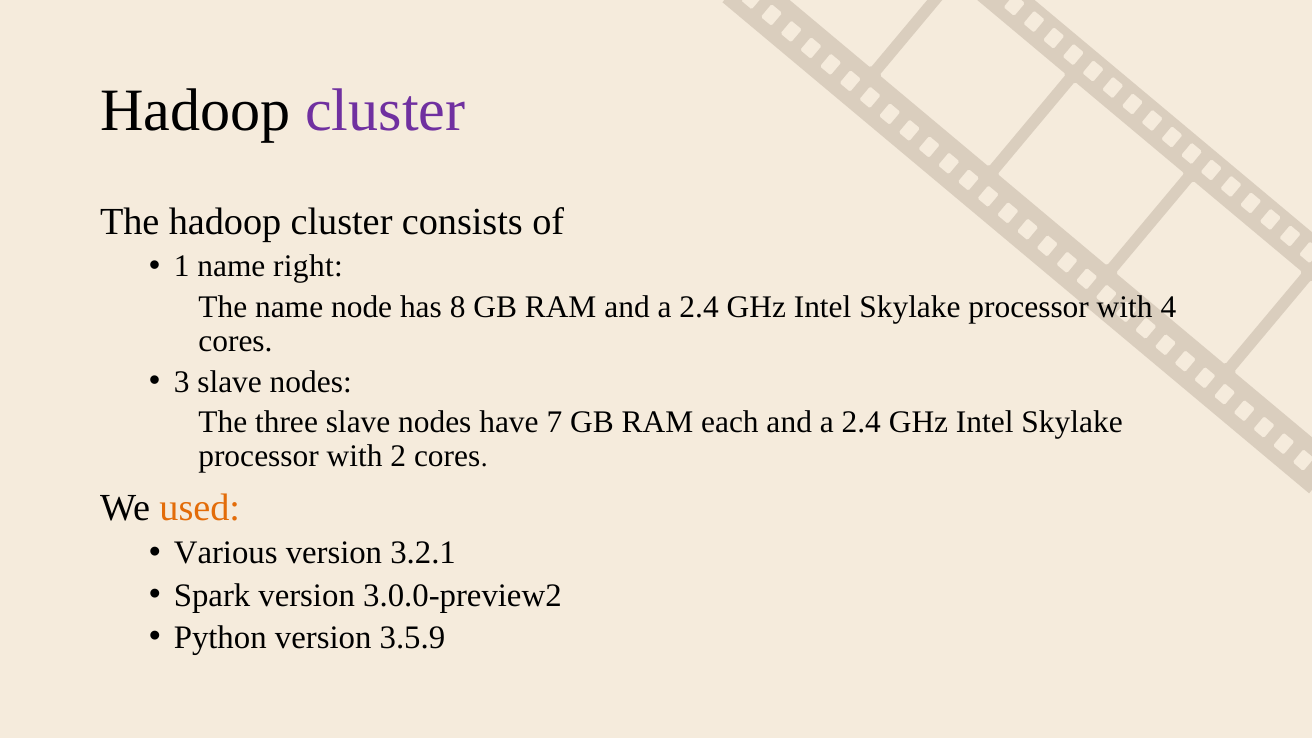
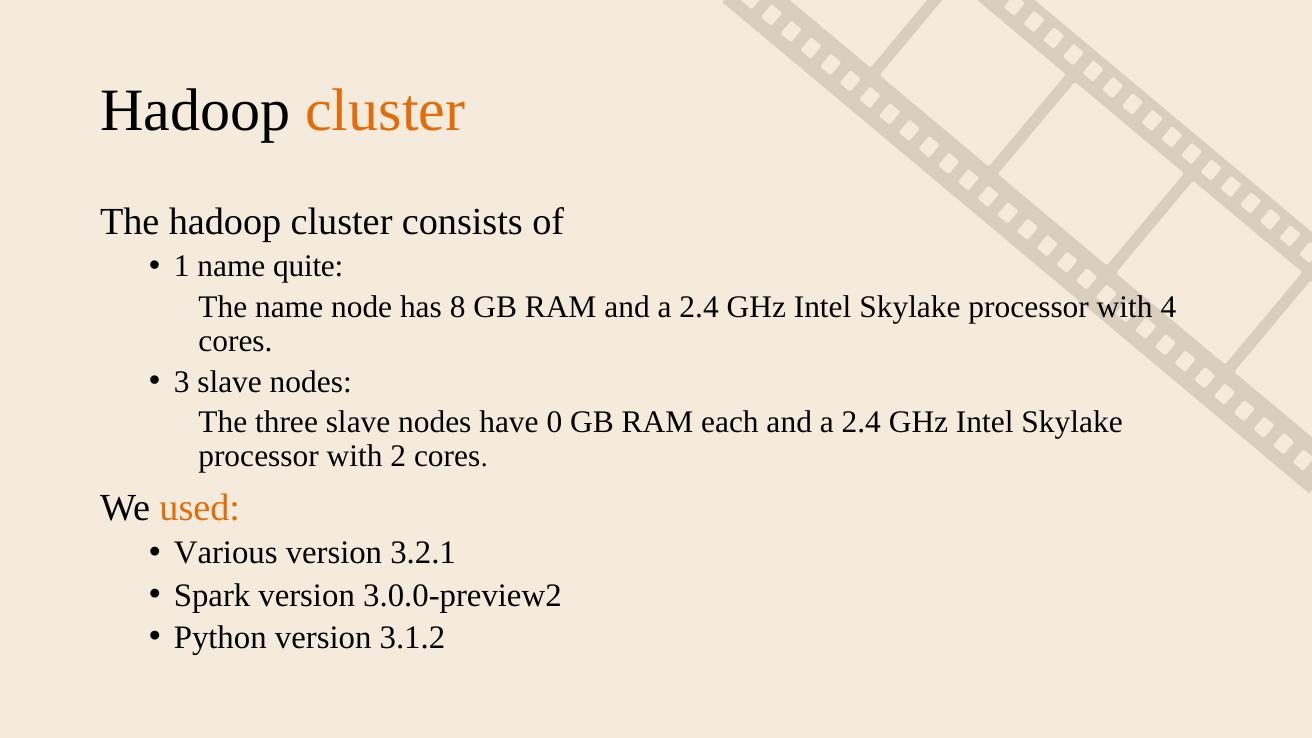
cluster colour: purple -> orange (385, 110)
right: right -> quite (308, 266)
7: 7 -> 0 (554, 423)
3.5.9: 3.5.9 -> 3.1.2 (412, 637)
